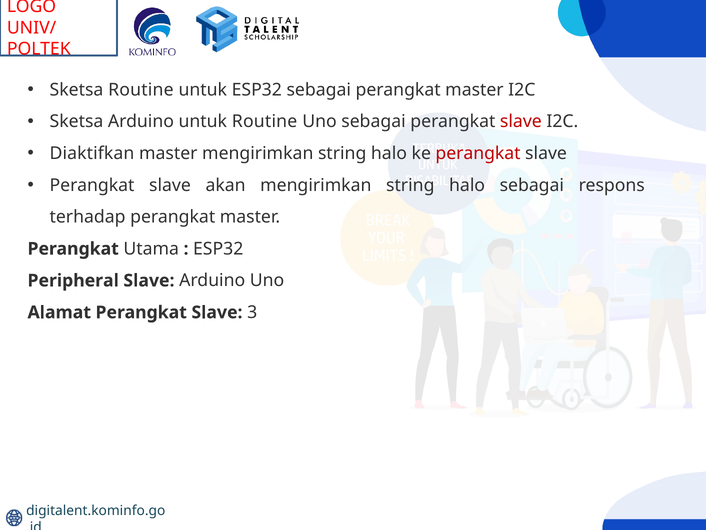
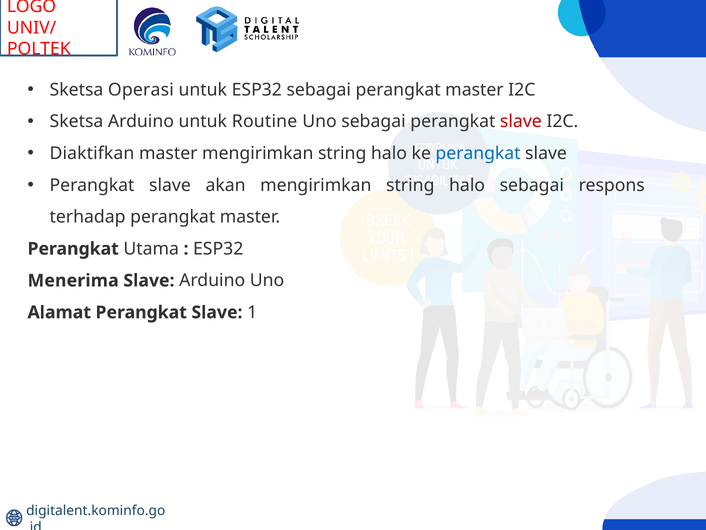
Sketsa Routine: Routine -> Operasi (141, 90)
perangkat colour: red -> blue (478, 153)
Peripheral: Peripheral -> Menerima (73, 280)
3: 3 -> 1 (252, 312)
